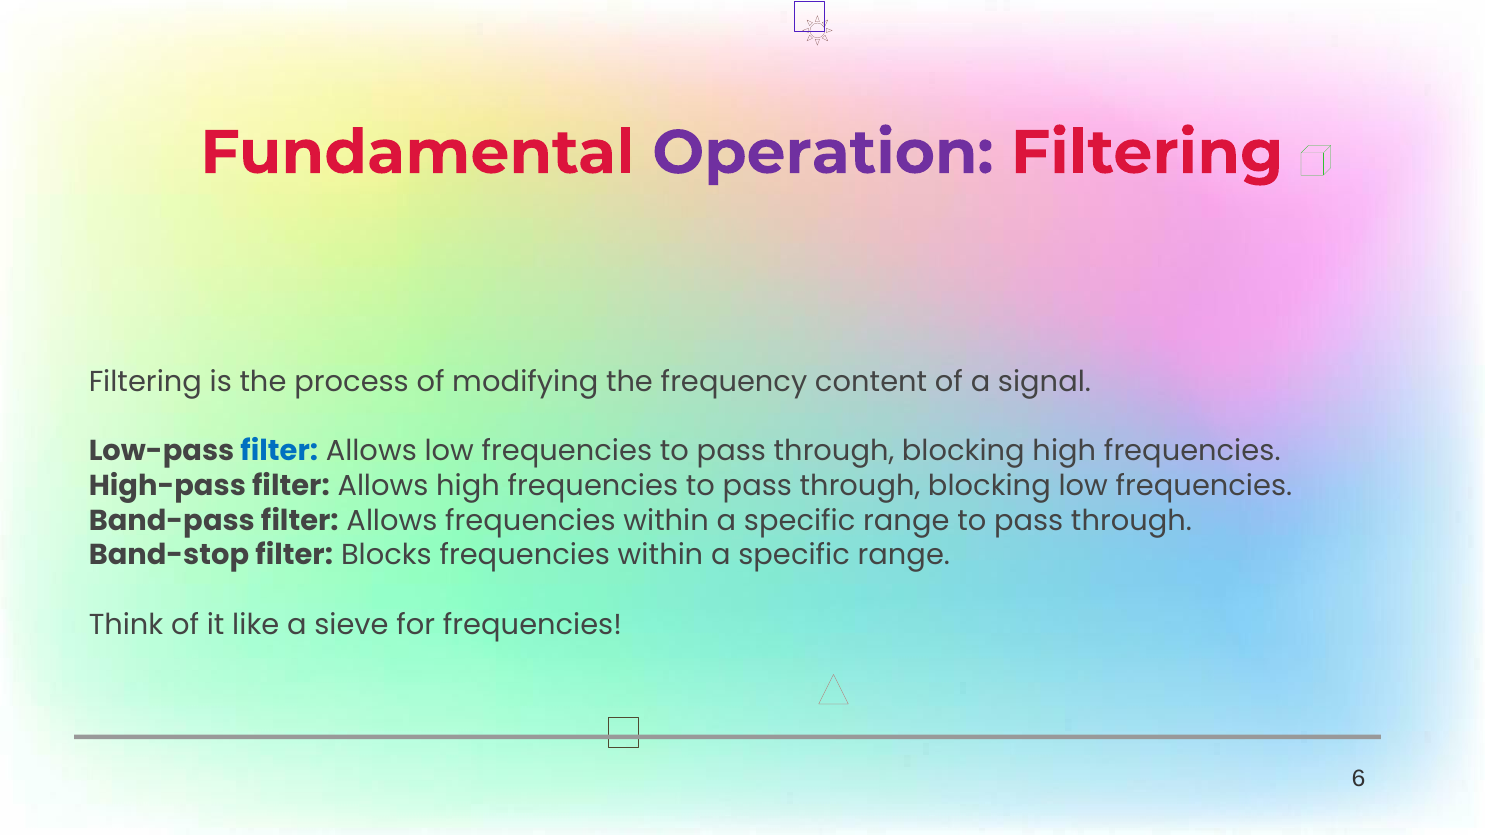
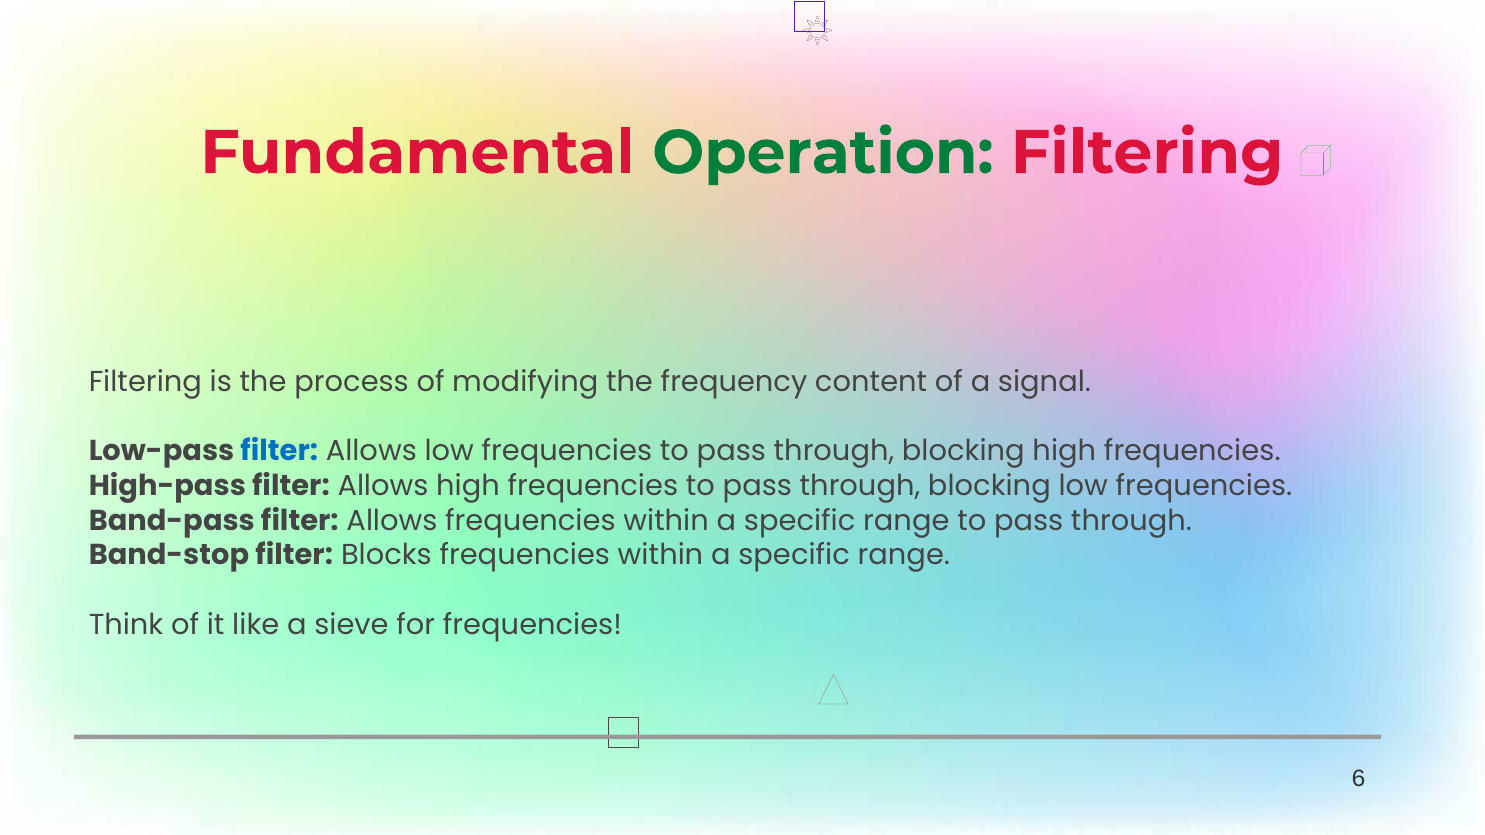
Operation colour: purple -> green (823, 153)
